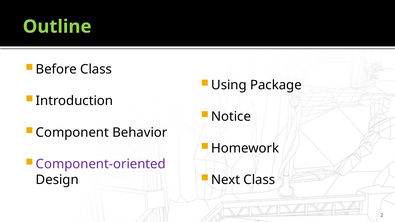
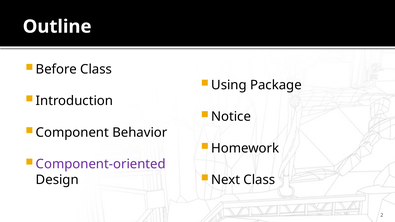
Outline colour: light green -> white (57, 27)
